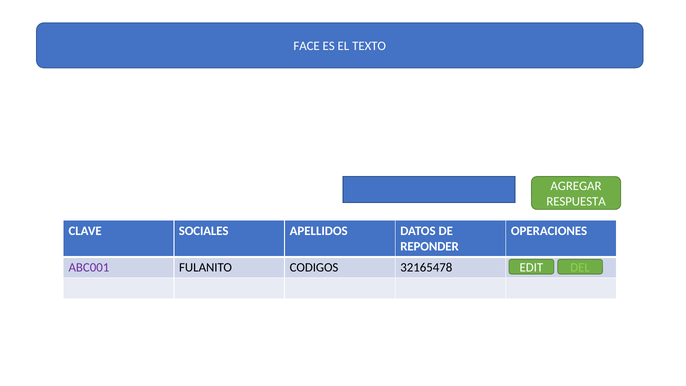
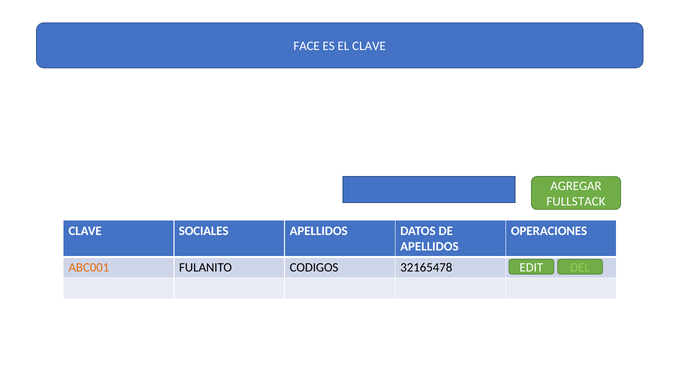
EL TEXTO: TEXTO -> CLAVE (369, 46)
RESPUESTA: RESPUESTA -> FULLSTACK (576, 202)
REPONDER: REPONDER -> APELLIDOS (429, 247)
ABC001 colour: purple -> orange (89, 267)
